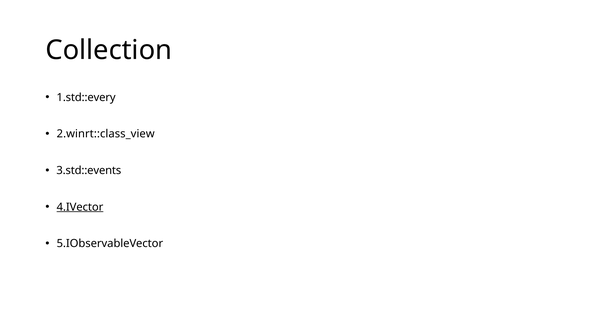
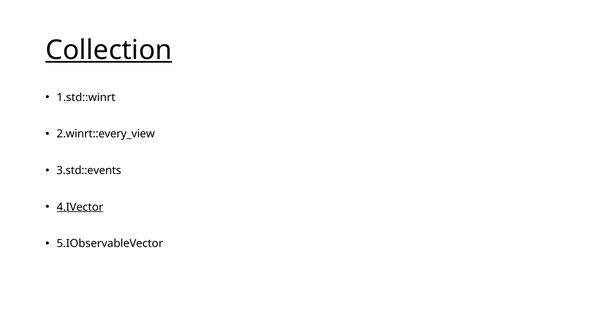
Collection underline: none -> present (109, 50)
1.std::every: 1.std::every -> 1.std::winrt (86, 97)
2.winrt::class_view: 2.winrt::class_view -> 2.winrt::every_view (106, 134)
